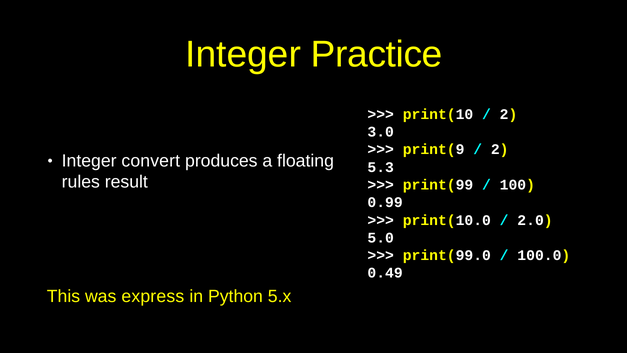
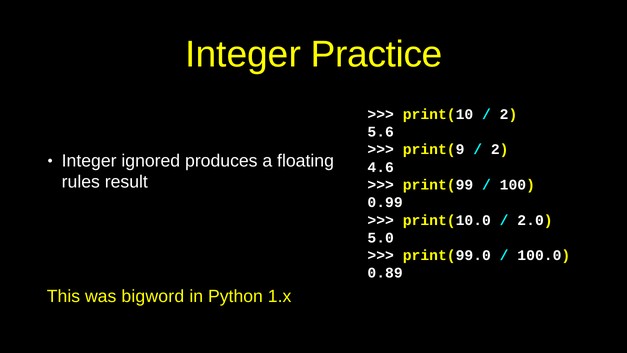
3.0: 3.0 -> 5.6 (381, 132)
convert: convert -> ignored (151, 161)
5.3: 5.3 -> 4.6 (381, 167)
0.49: 0.49 -> 0.89 (385, 273)
express: express -> bigword (153, 296)
5.x: 5.x -> 1.x (280, 296)
